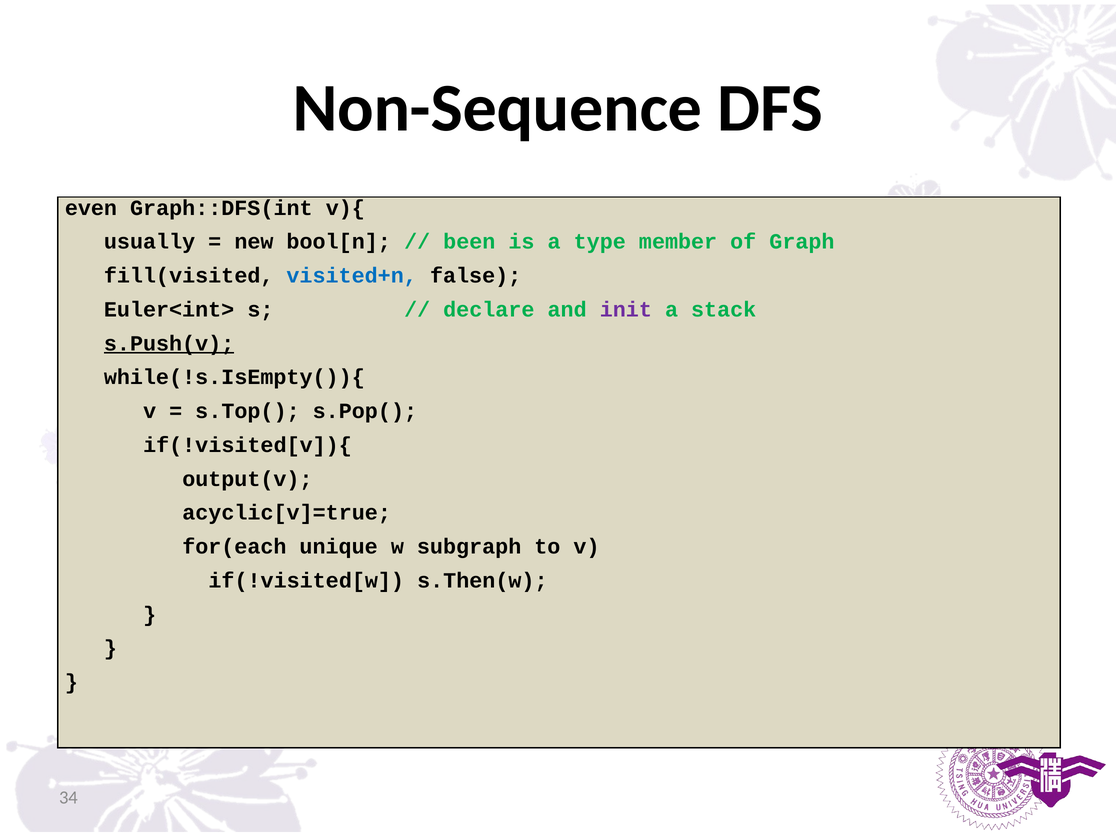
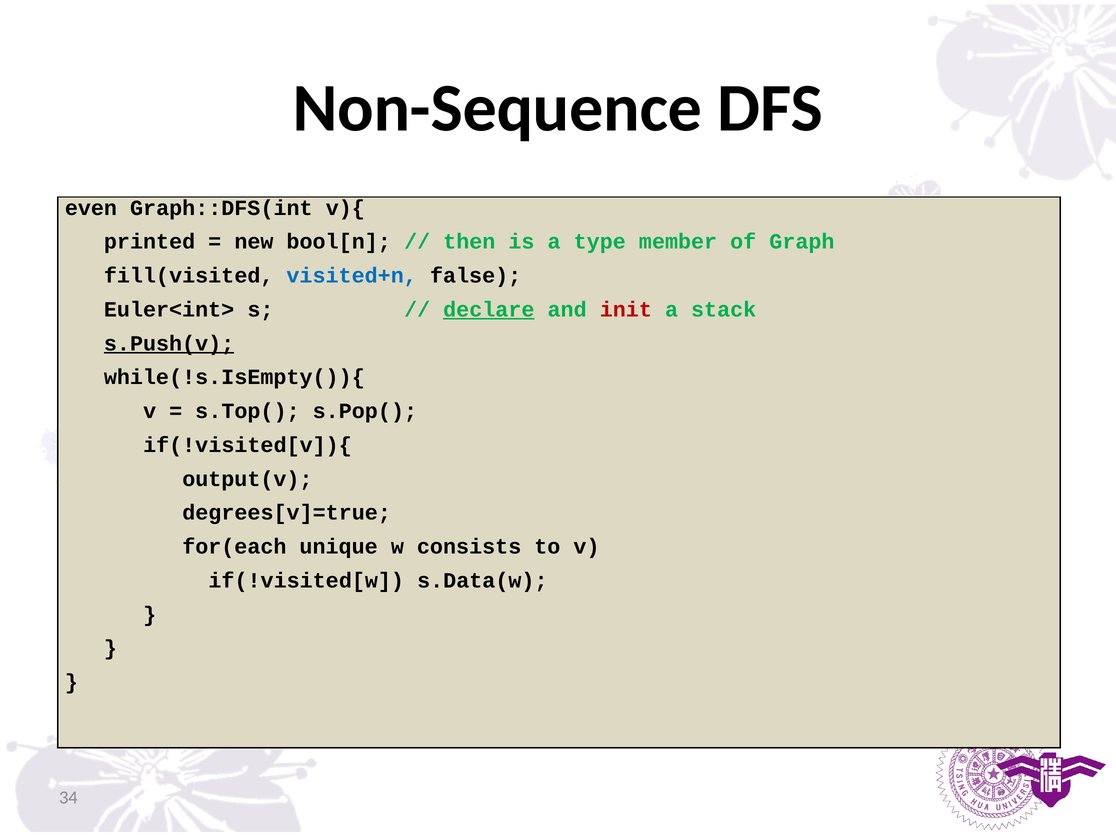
usually: usually -> printed (150, 242)
been: been -> then (469, 242)
declare underline: none -> present (489, 309)
init colour: purple -> red (626, 309)
acyclic[v]=true: acyclic[v]=true -> degrees[v]=true (287, 513)
subgraph: subgraph -> consists (469, 547)
s.Then(w: s.Then(w -> s.Data(w (482, 580)
